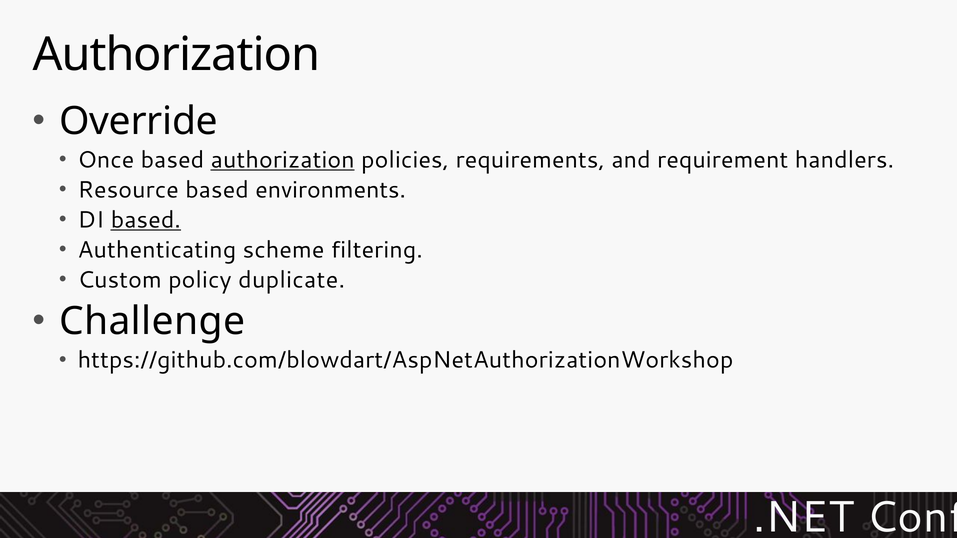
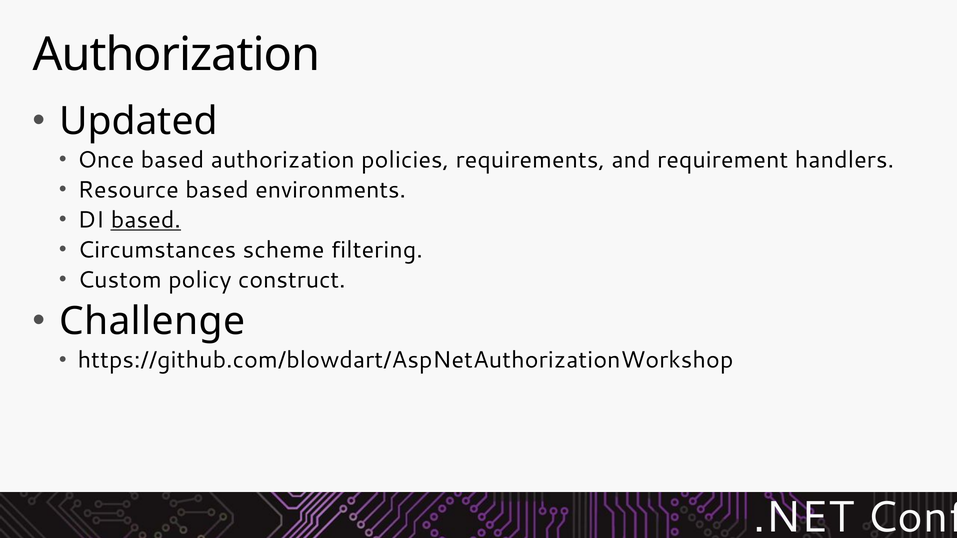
Override: Override -> Updated (138, 121)
authorization underline: present -> none (283, 160)
Authenticating: Authenticating -> Circumstances (157, 250)
duplicate: duplicate -> construct (292, 280)
